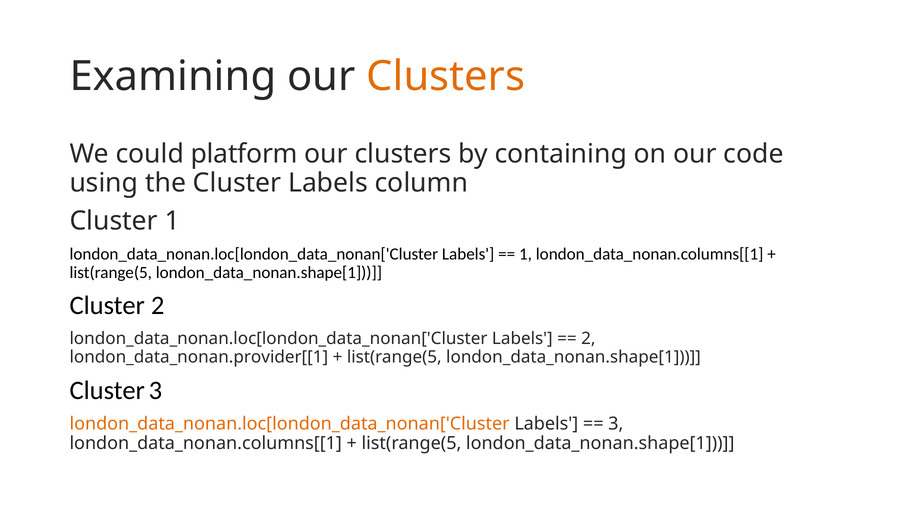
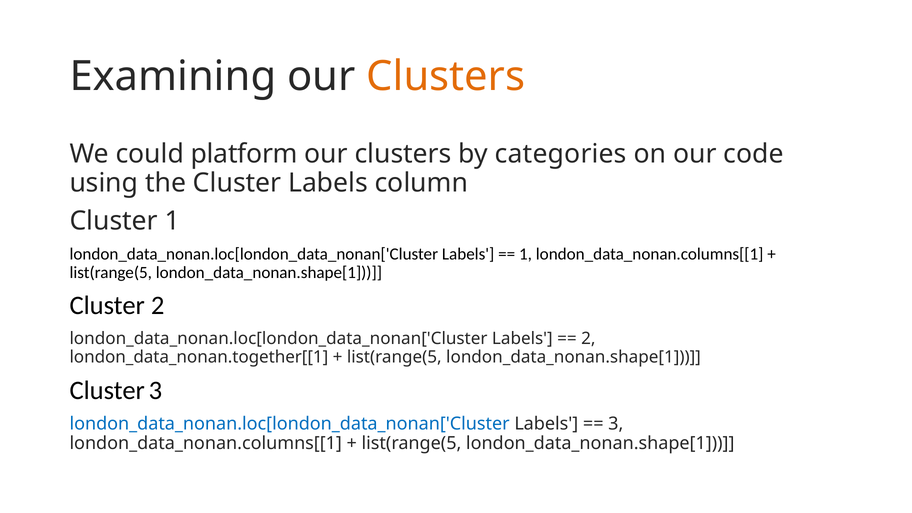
containing: containing -> categories (561, 154)
london_data_nonan.provider[[1: london_data_nonan.provider[[1 -> london_data_nonan.together[[1 (199, 357)
london_data_nonan.loc[london_data_nonan['Cluster colour: orange -> blue (290, 424)
